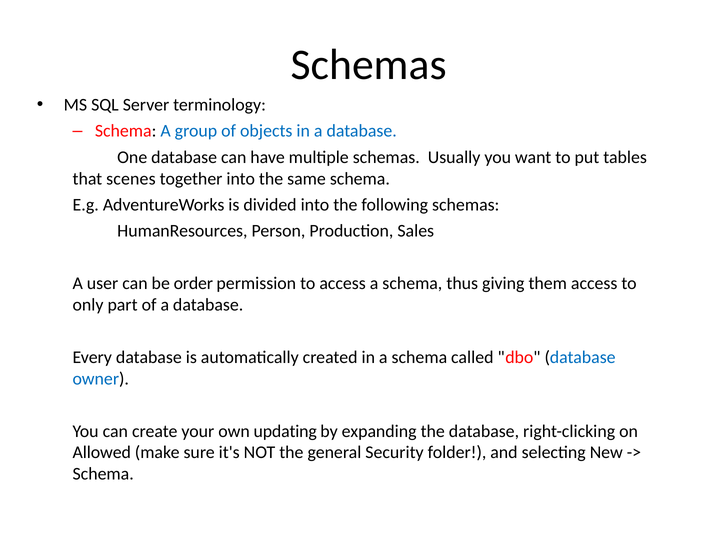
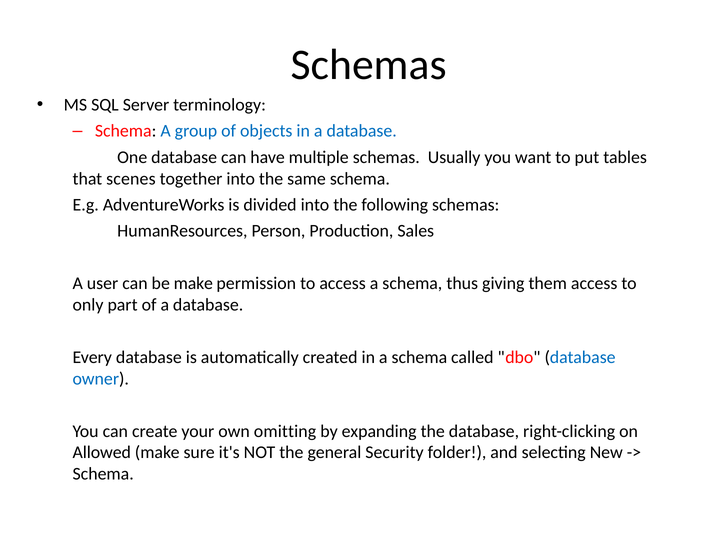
be order: order -> make (193, 283)
updating: updating -> omitting (285, 431)
